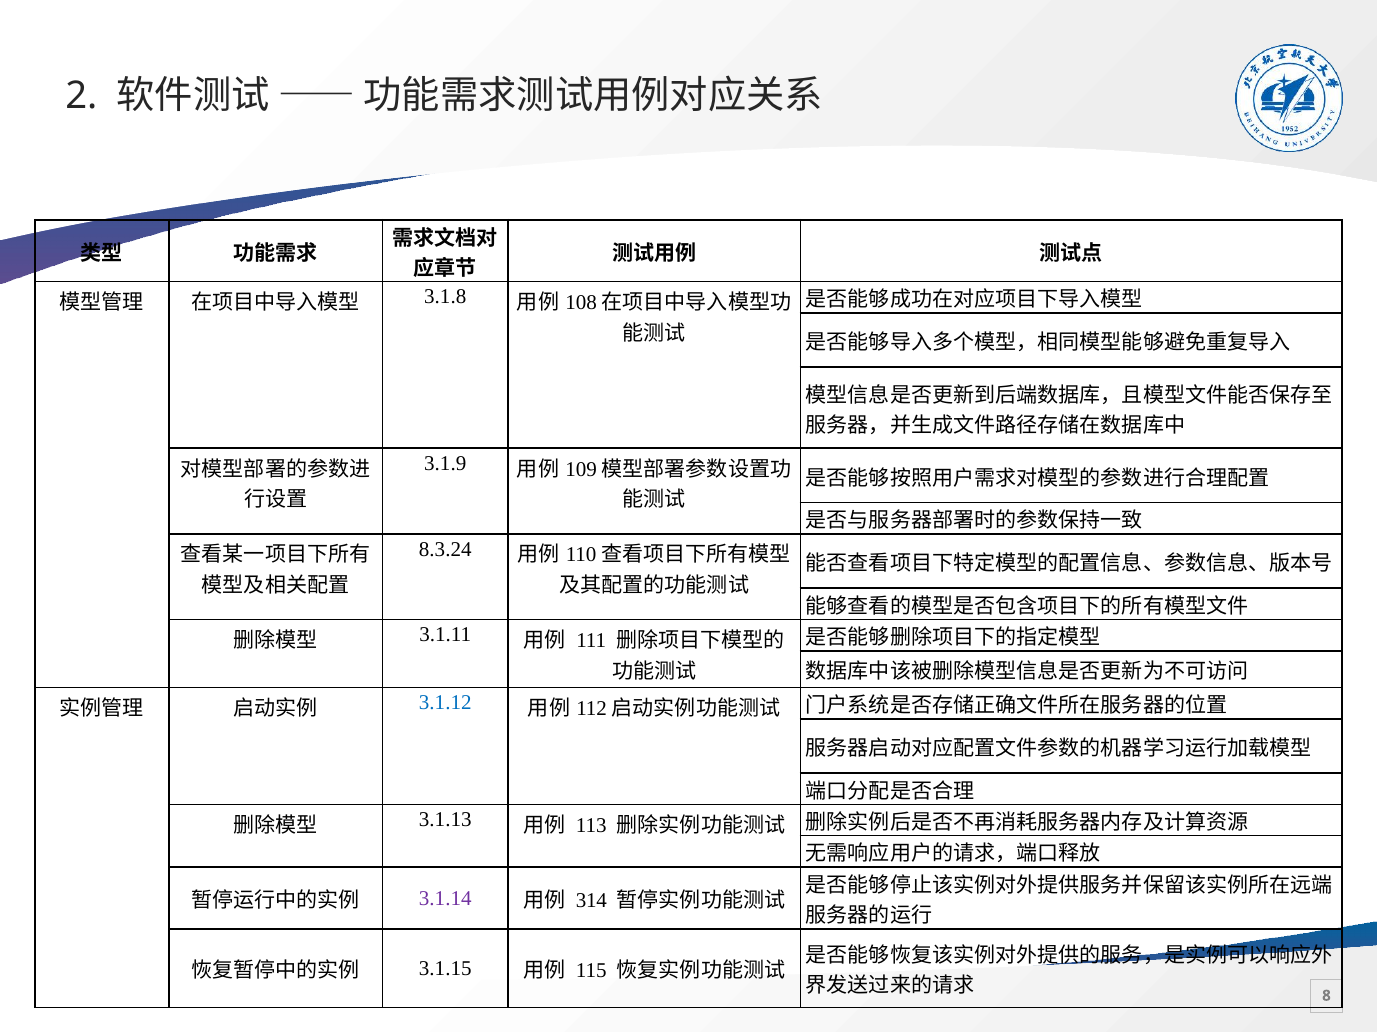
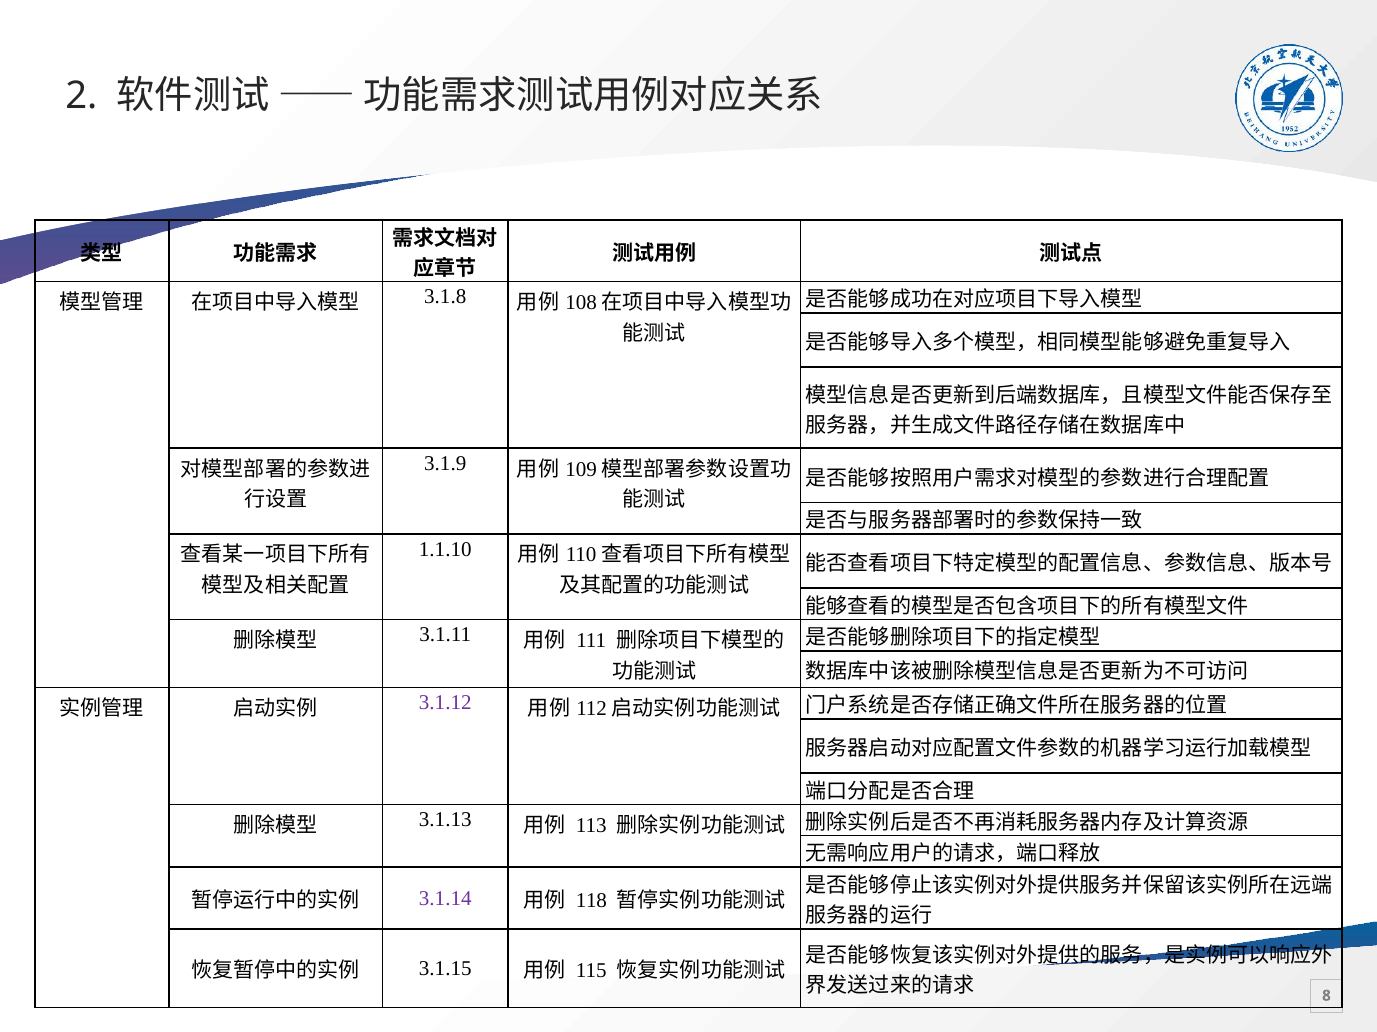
8.3.24: 8.3.24 -> 1.1.10 (445, 550)
3.1.12 colour: blue -> purple (445, 703)
314: 314 -> 118 (591, 901)
